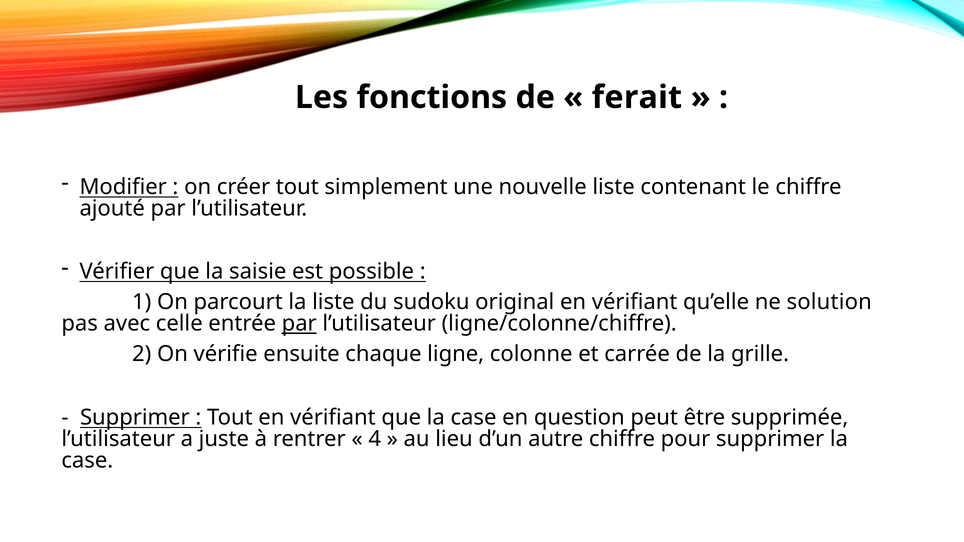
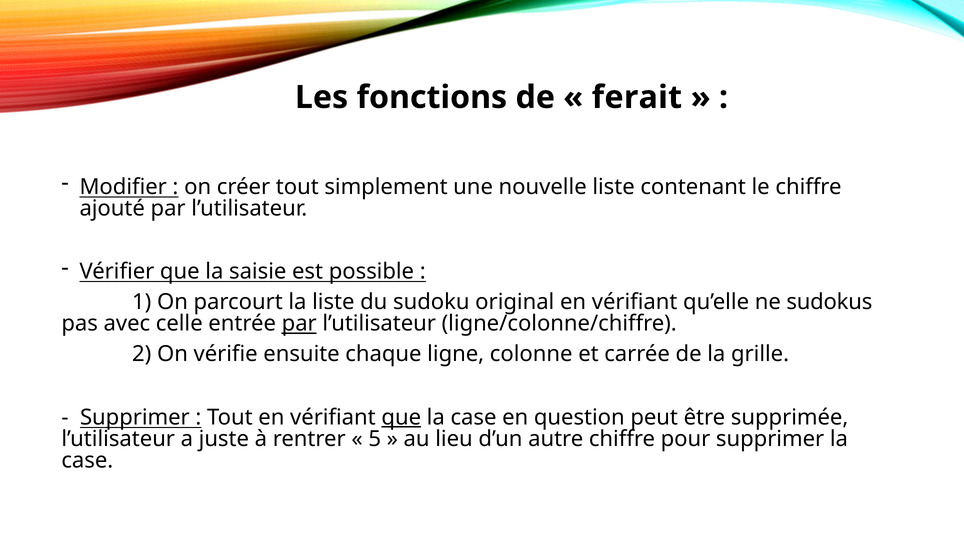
solution: solution -> sudokus (829, 302)
que underline: none -> present (401, 418)
4: 4 -> 5 (375, 439)
